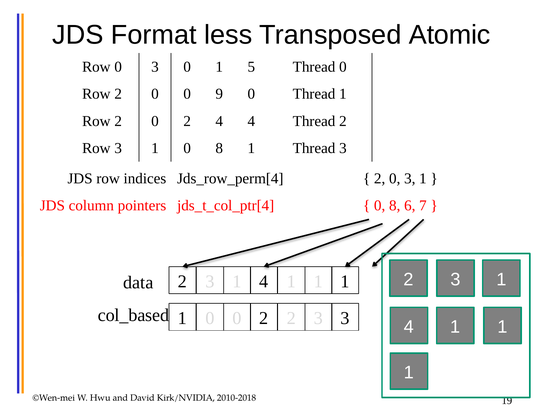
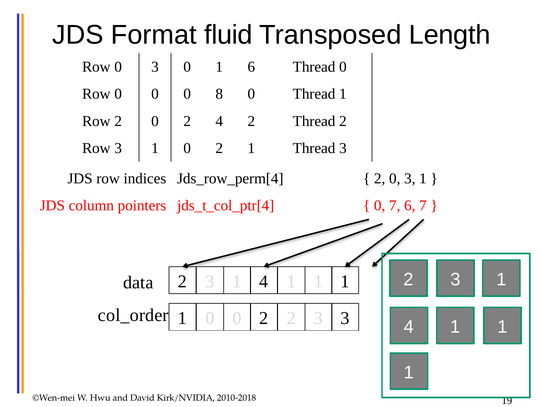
less: less -> fluid (228, 35)
Atomic: Atomic -> Length (450, 35)
1 5: 5 -> 6 (251, 67)
2: 2 -> 0 (118, 94)
9: 9 -> 8 (219, 94)
4 4: 4 -> 2 (251, 121)
1 0 8: 8 -> 2 (219, 148)
8: 8 -> 7 (395, 205)
col_based: col_based -> col_order (133, 315)
